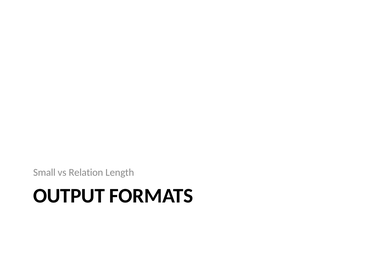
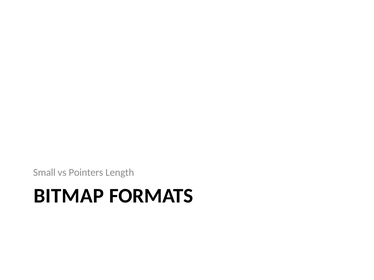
Relation: Relation -> Pointers (86, 173)
OUTPUT: OUTPUT -> BITMAP (69, 196)
